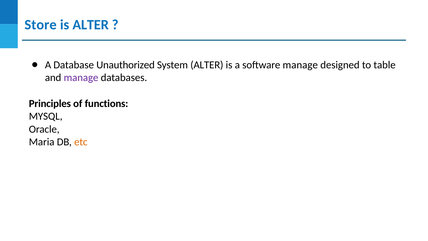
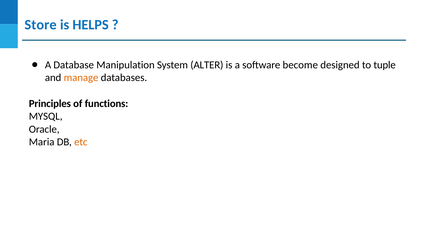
is ALTER: ALTER -> HELPS (91, 25)
Unauthorized: Unauthorized -> Manipulation (126, 65)
software manage: manage -> become (300, 65)
table: table -> tuple (385, 65)
manage colour: purple -> orange (81, 78)
